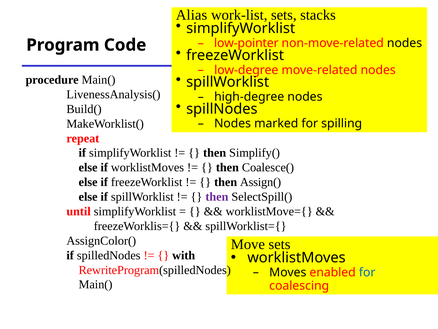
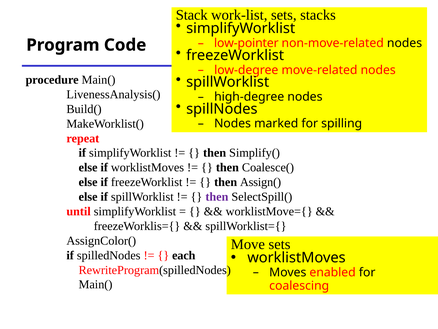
Alias: Alias -> Stack (192, 15)
with: with -> each (184, 255)
for colour: blue -> black (367, 272)
